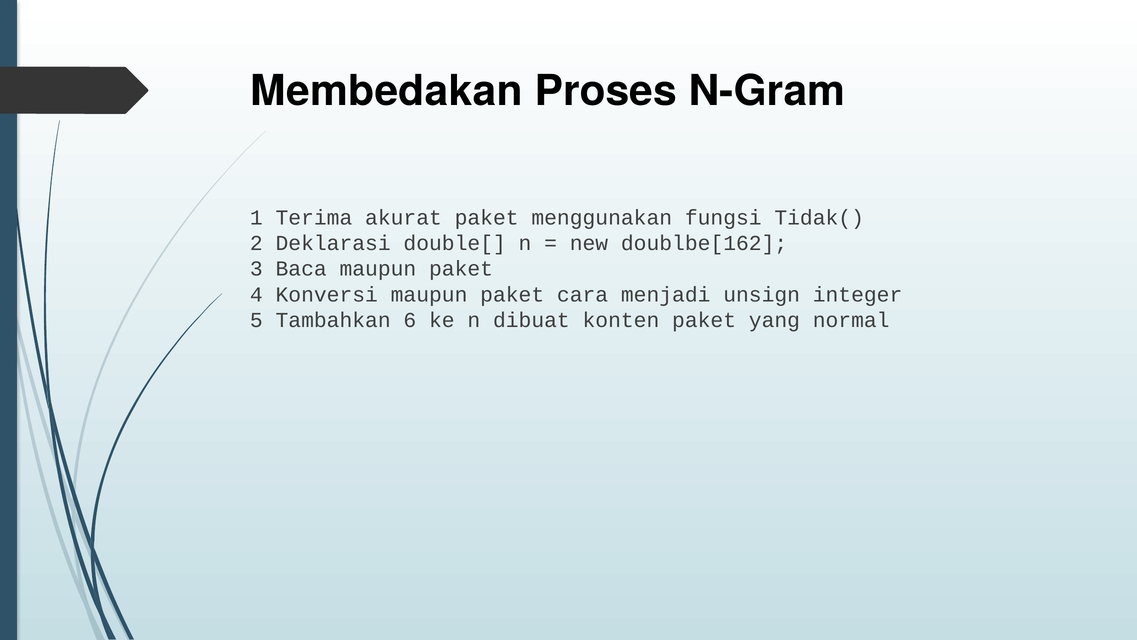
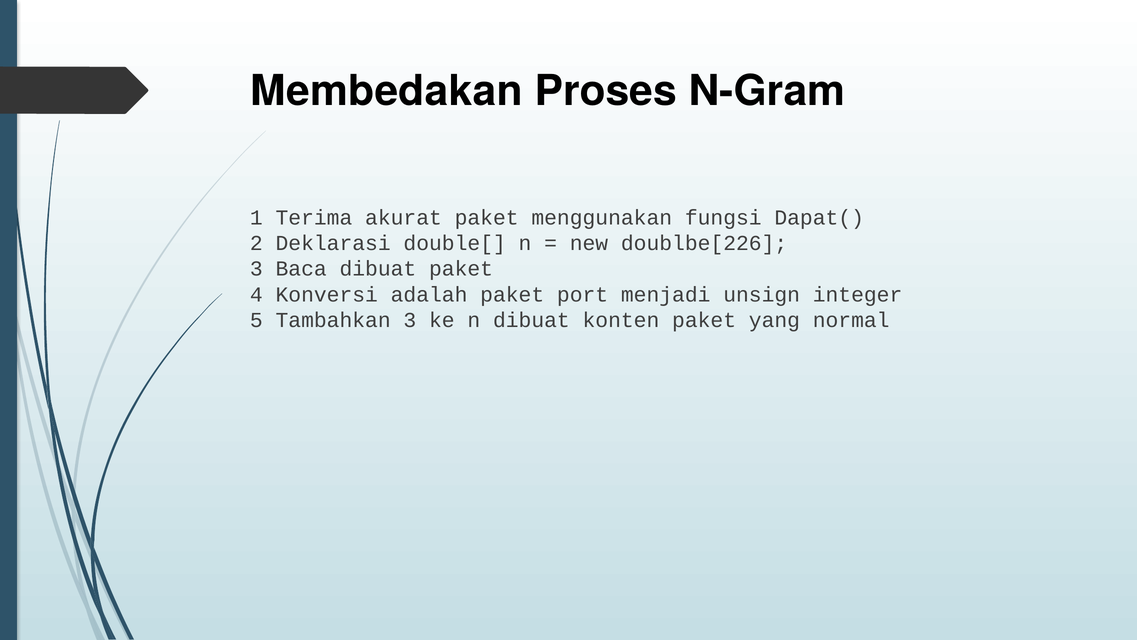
Tidak(: Tidak( -> Dapat( (819, 218)
doublbe[162: doublbe[162 -> doublbe[226 (704, 243)
Baca maupun: maupun -> dibuat (378, 269)
Konversi maupun: maupun -> adalah (429, 294)
cara: cara -> port (583, 294)
Tambahkan 6: 6 -> 3 (410, 320)
